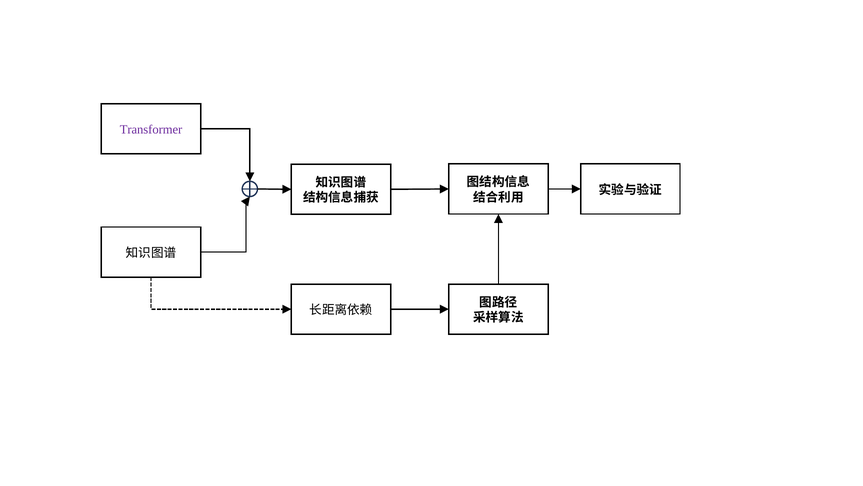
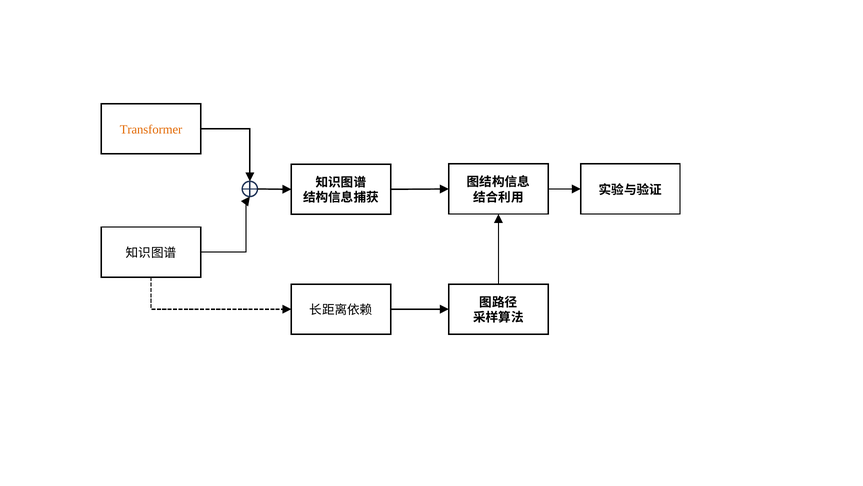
Transformer colour: purple -> orange (151, 130)
